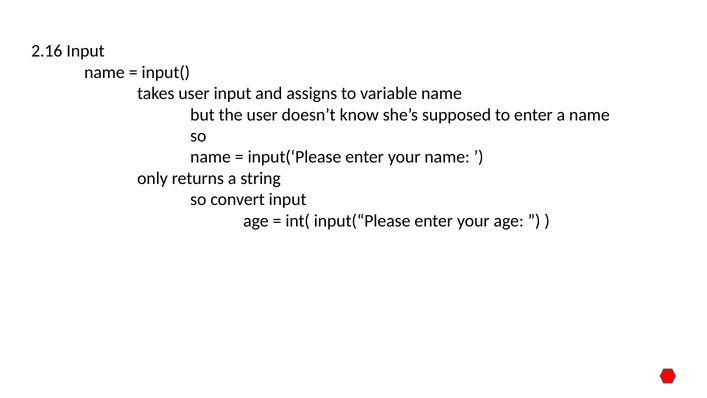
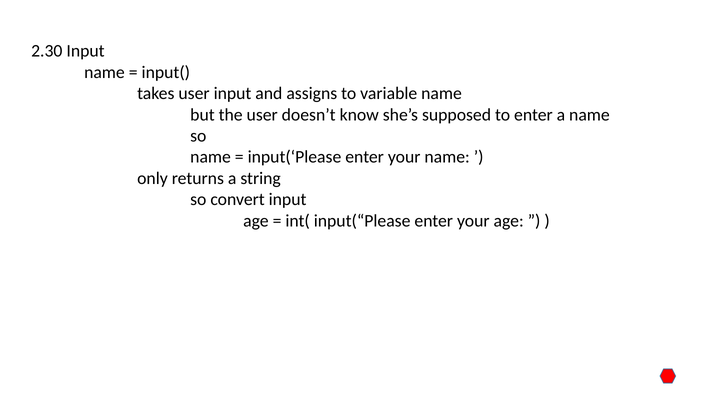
2.16: 2.16 -> 2.30 (47, 51)
